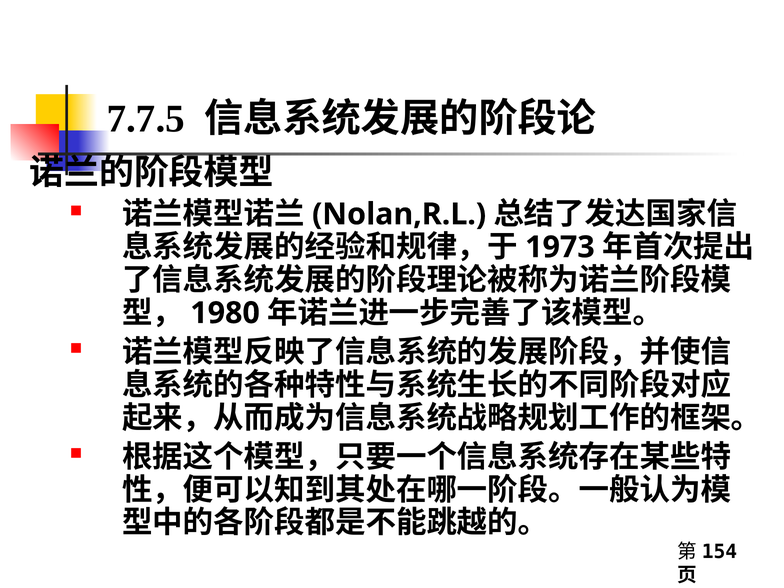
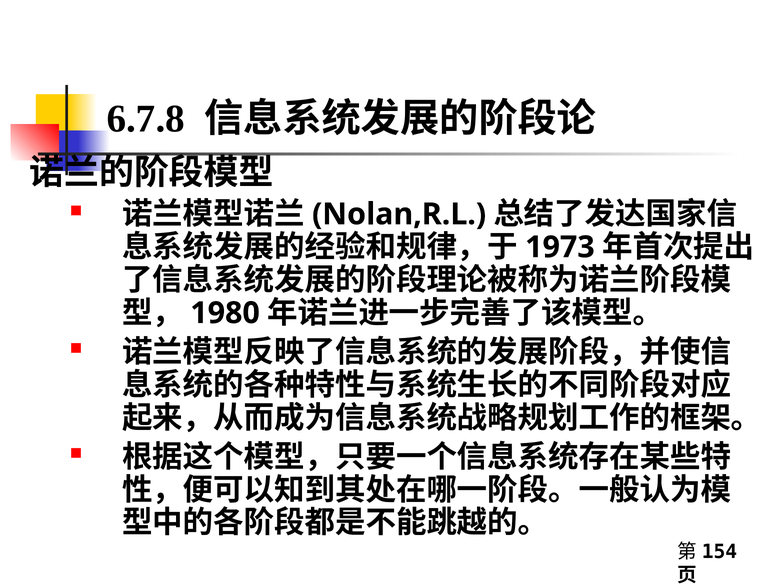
7.7.5: 7.7.5 -> 6.7.8 (146, 119)
